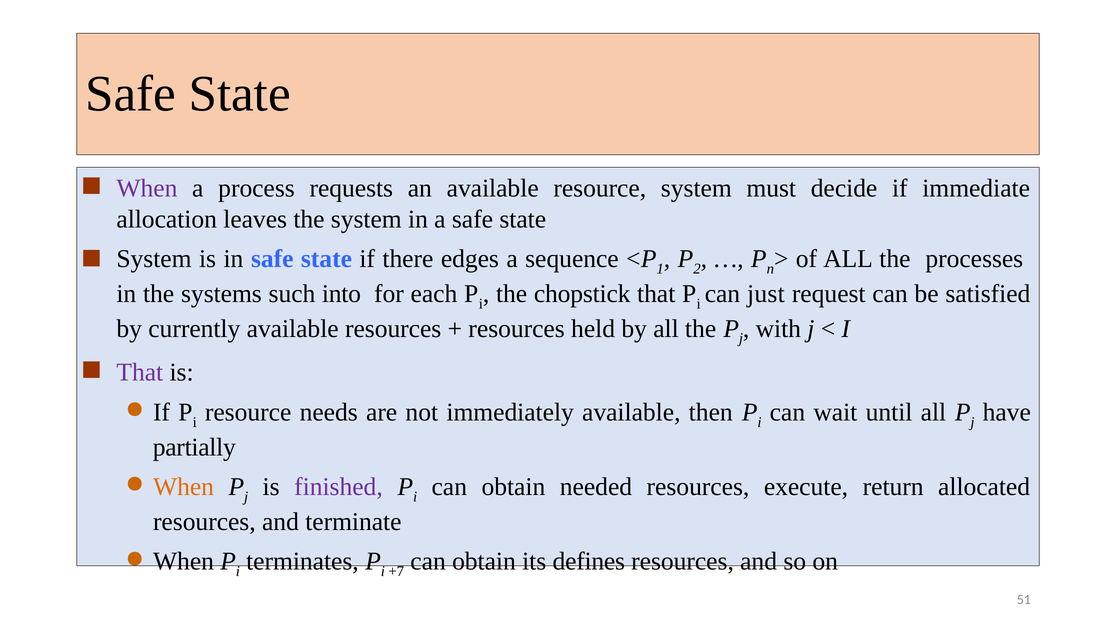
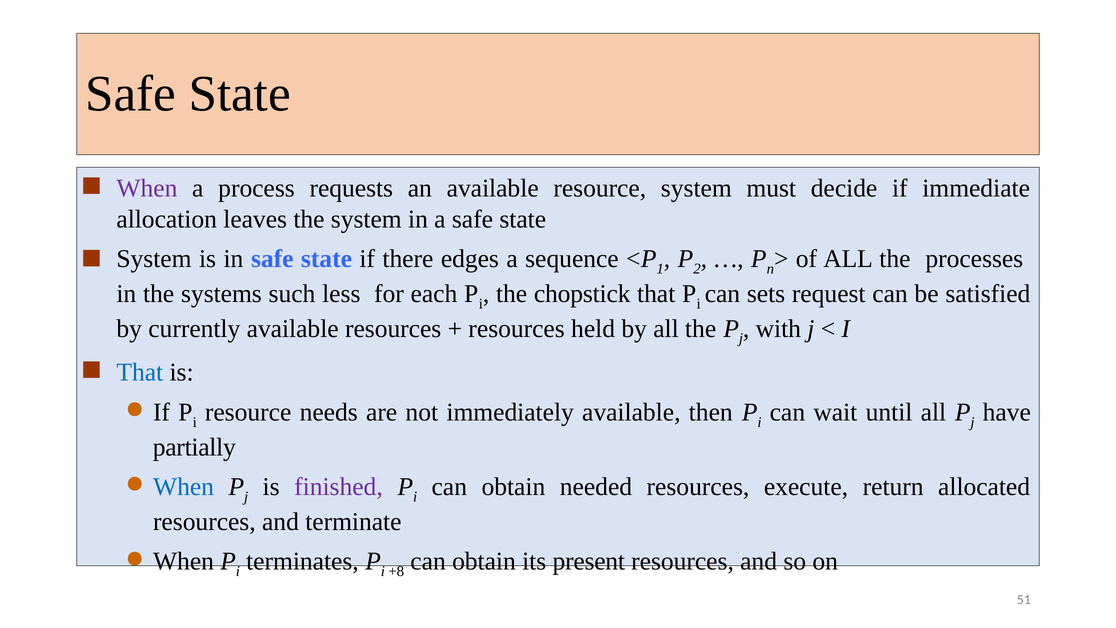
into: into -> less (341, 294)
just: just -> sets (766, 294)
That colour: purple -> blue (140, 372)
When colour: orange -> blue (184, 487)
+7: +7 -> +8 (396, 571)
defines: defines -> present (589, 561)
